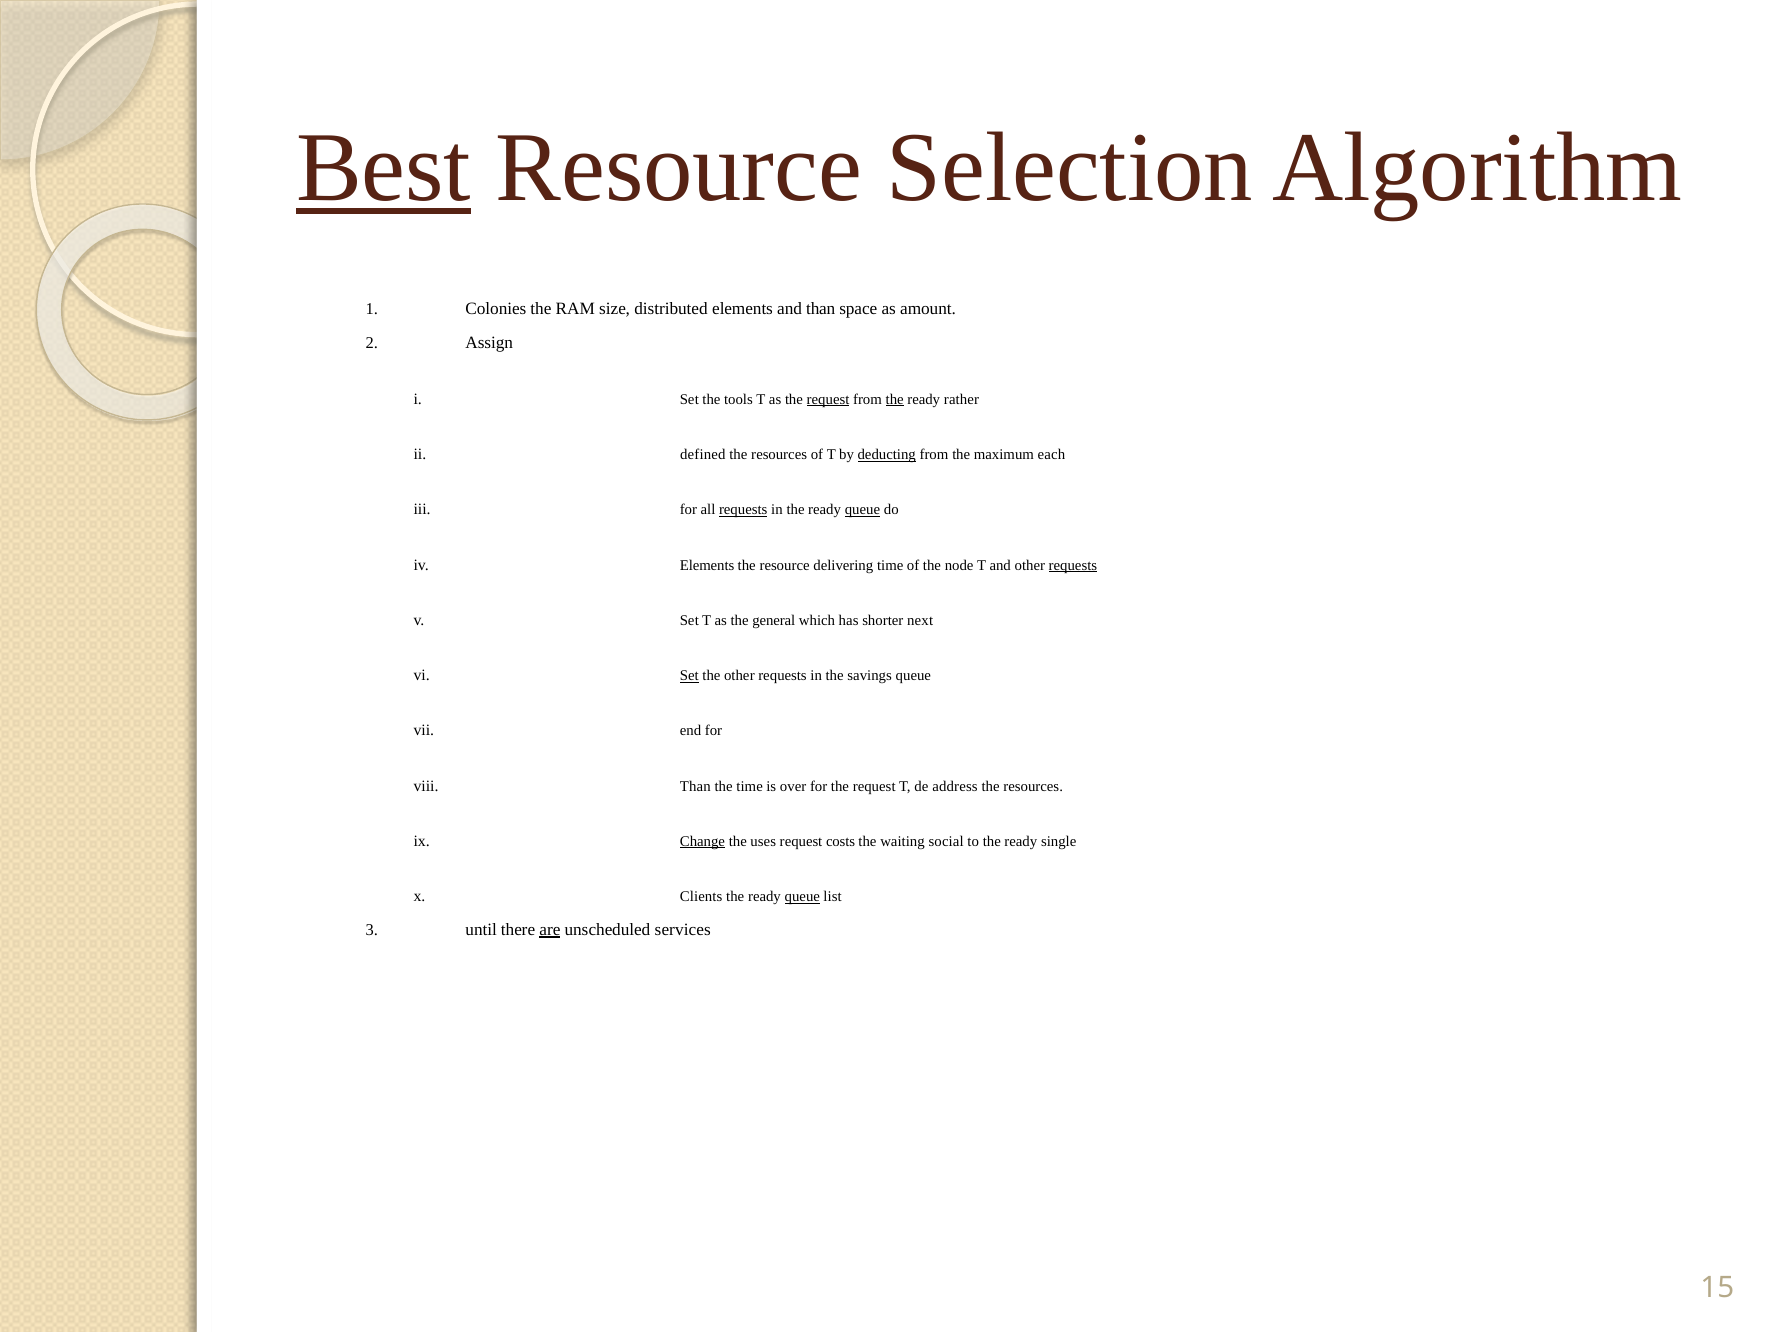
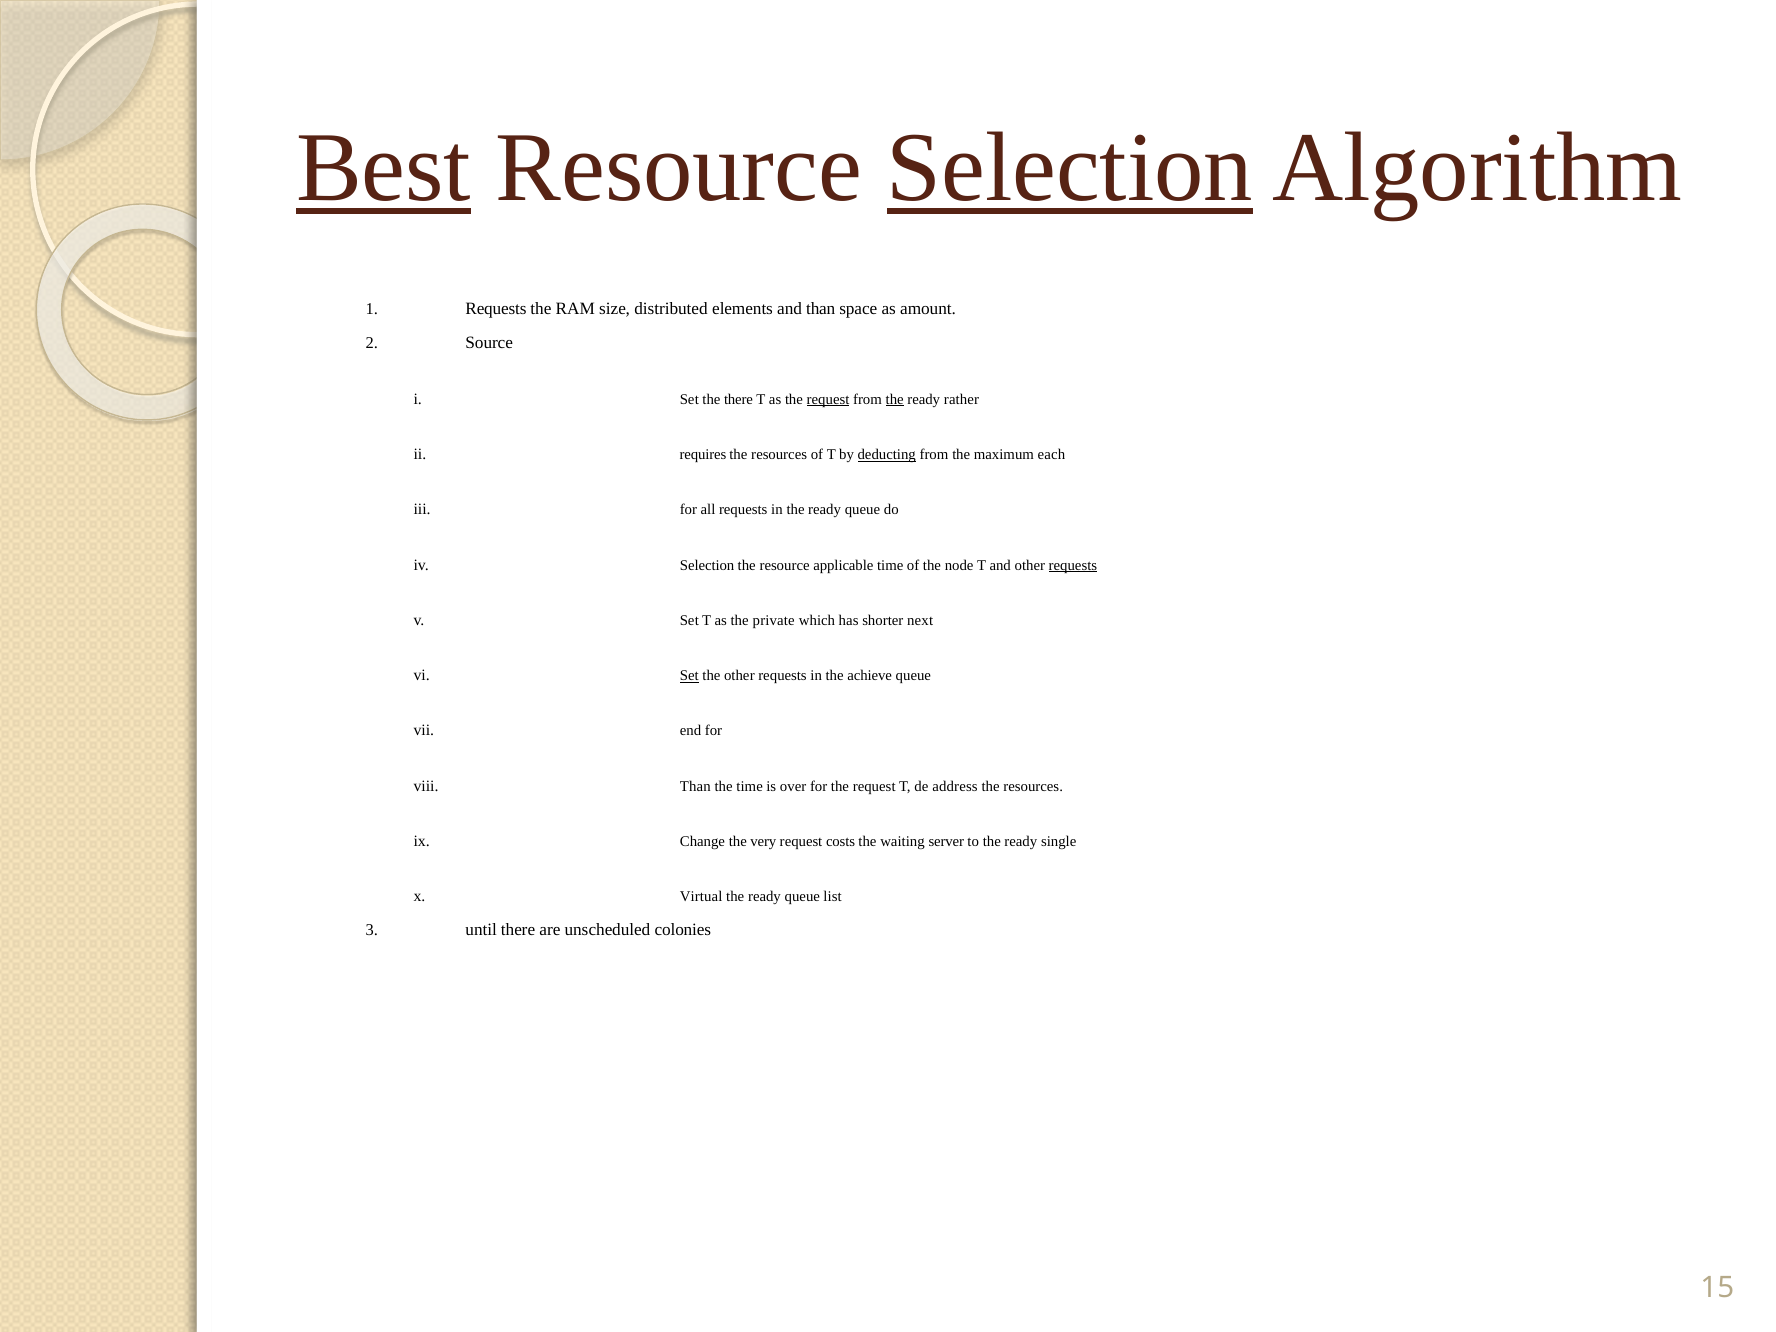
Selection underline: none -> present (1070, 168)
Colonies: Colonies -> Requests (496, 309)
Assign: Assign -> Source (489, 343)
the tools: tools -> there (738, 399)
defined: defined -> requires (703, 455)
requests underline: present -> none (743, 510)
queue underline: present -> none (862, 510)
Elements: Elements -> Selection (707, 565)
delivering: delivering -> applicable (843, 565)
general: general -> private (774, 620)
savings: savings -> achieve (870, 676)
Change underline: present -> none (702, 841)
uses: uses -> very (763, 841)
social: social -> server (946, 841)
Clients: Clients -> Virtual (701, 897)
queue underline: present -> none (802, 897)
are underline: present -> none (550, 930)
services: services -> colonies (683, 930)
